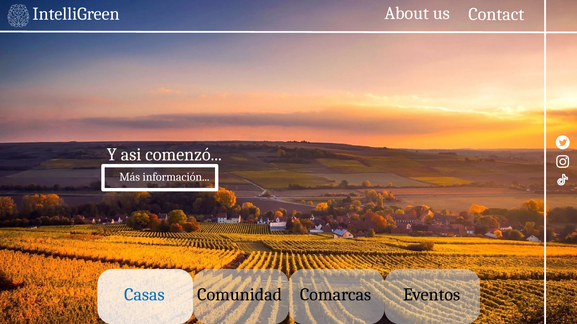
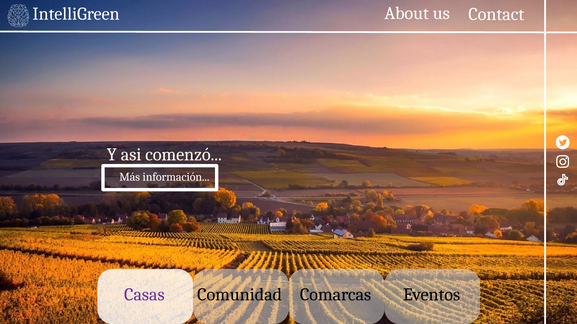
Casas colour: blue -> purple (144, 295)
